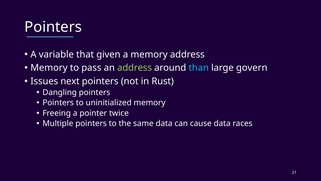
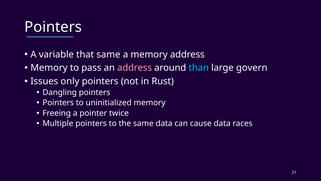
that given: given -> same (108, 54)
address colour: light green -> pink (135, 68)
next: next -> only (70, 81)
